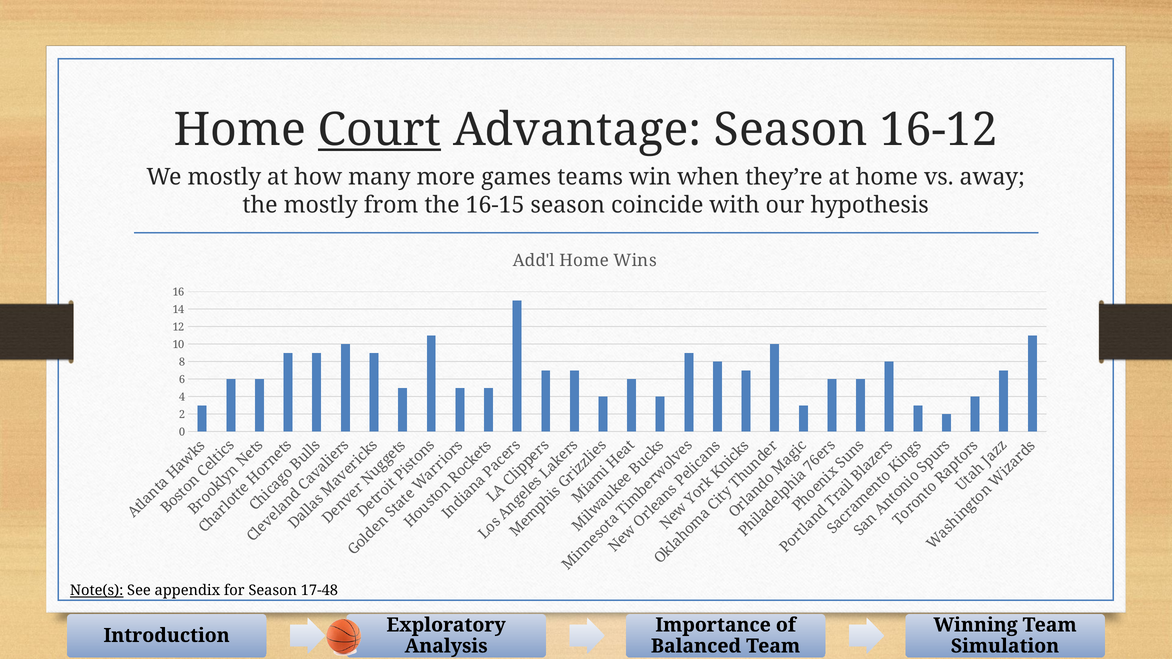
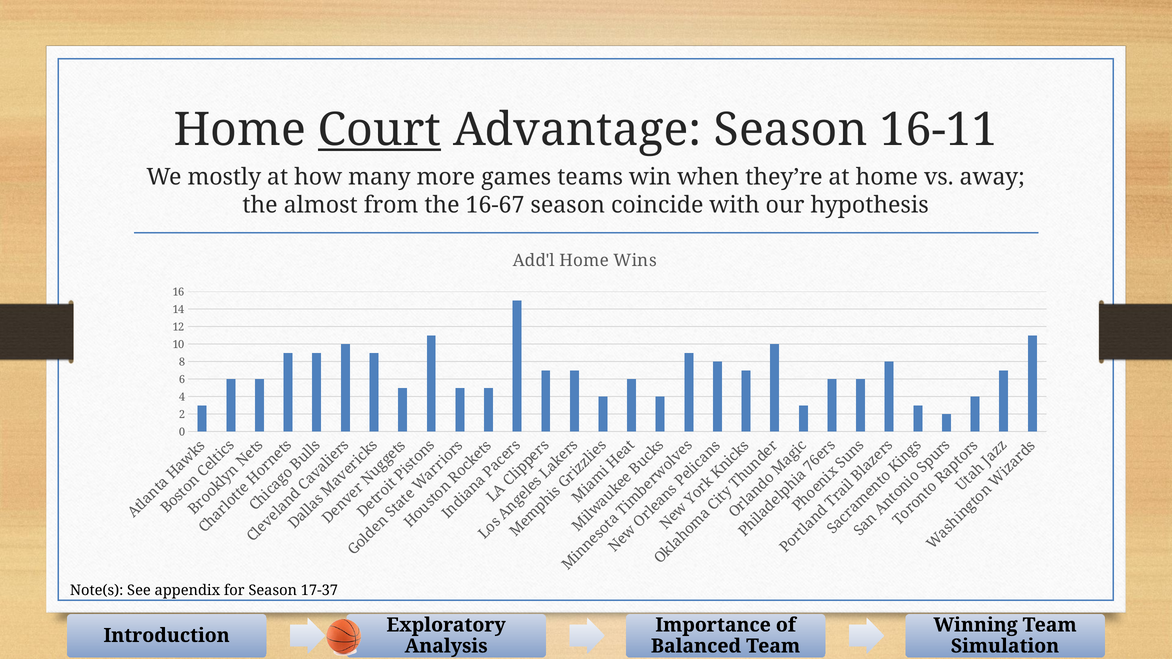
16-12: 16-12 -> 16-11 (939, 130)
the mostly: mostly -> almost (321, 205)
16-15: 16-15 -> 16-67 (495, 205)
Note(s underline: present -> none (97, 591)
17-48: 17-48 -> 17-37 (319, 591)
